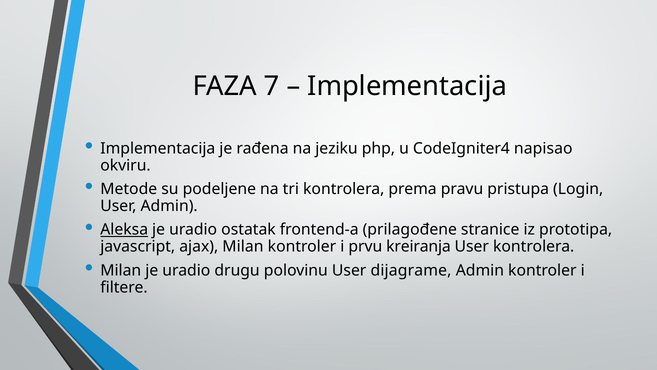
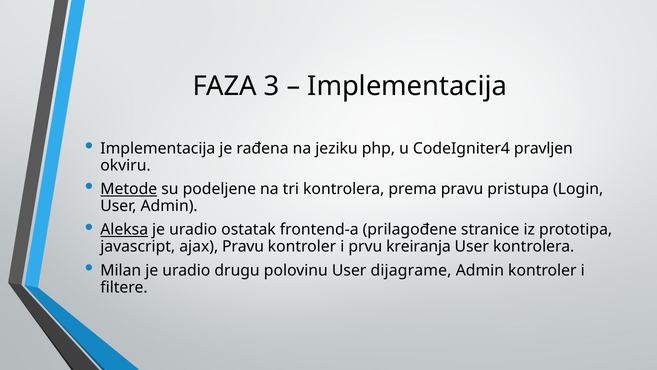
7: 7 -> 3 (272, 86)
napisao: napisao -> pravljen (543, 148)
Metode underline: none -> present (129, 189)
ajax Milan: Milan -> Pravu (243, 246)
